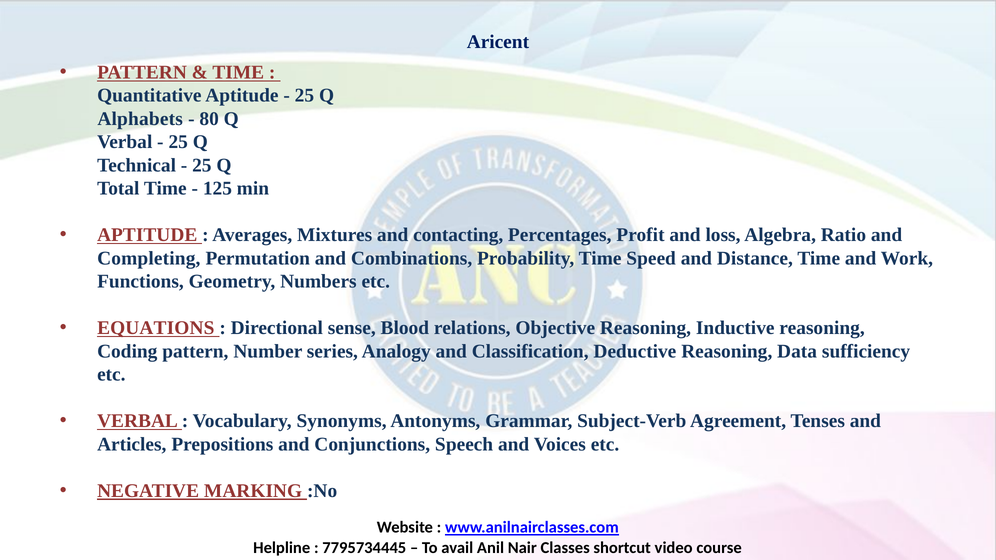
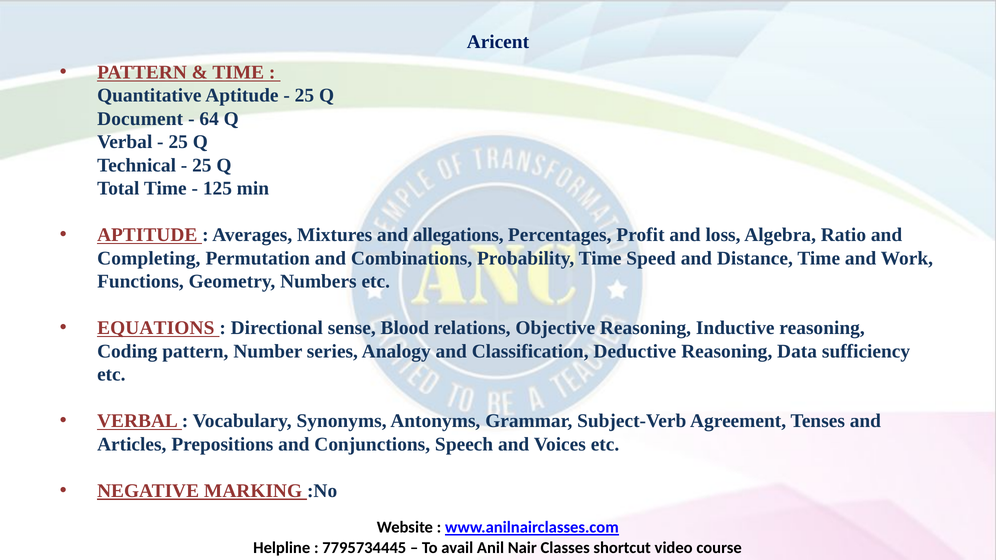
Alphabets: Alphabets -> Document (140, 119)
80: 80 -> 64 (209, 119)
contacting: contacting -> allegations (458, 235)
